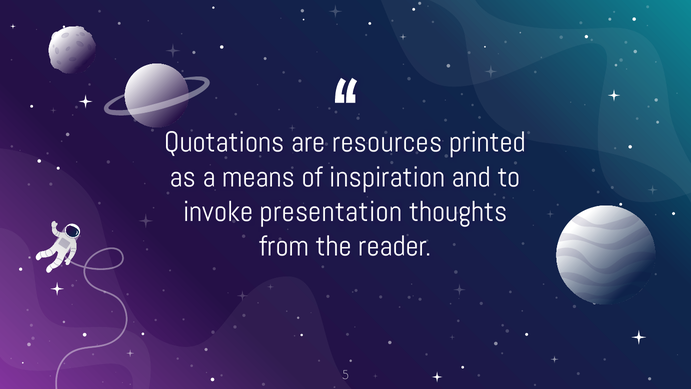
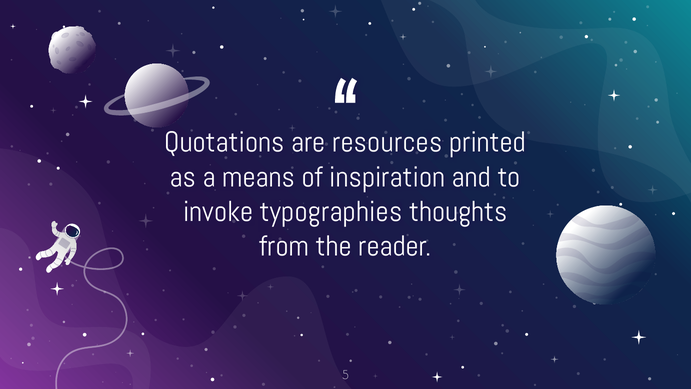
presentation: presentation -> typographies (331, 211)
